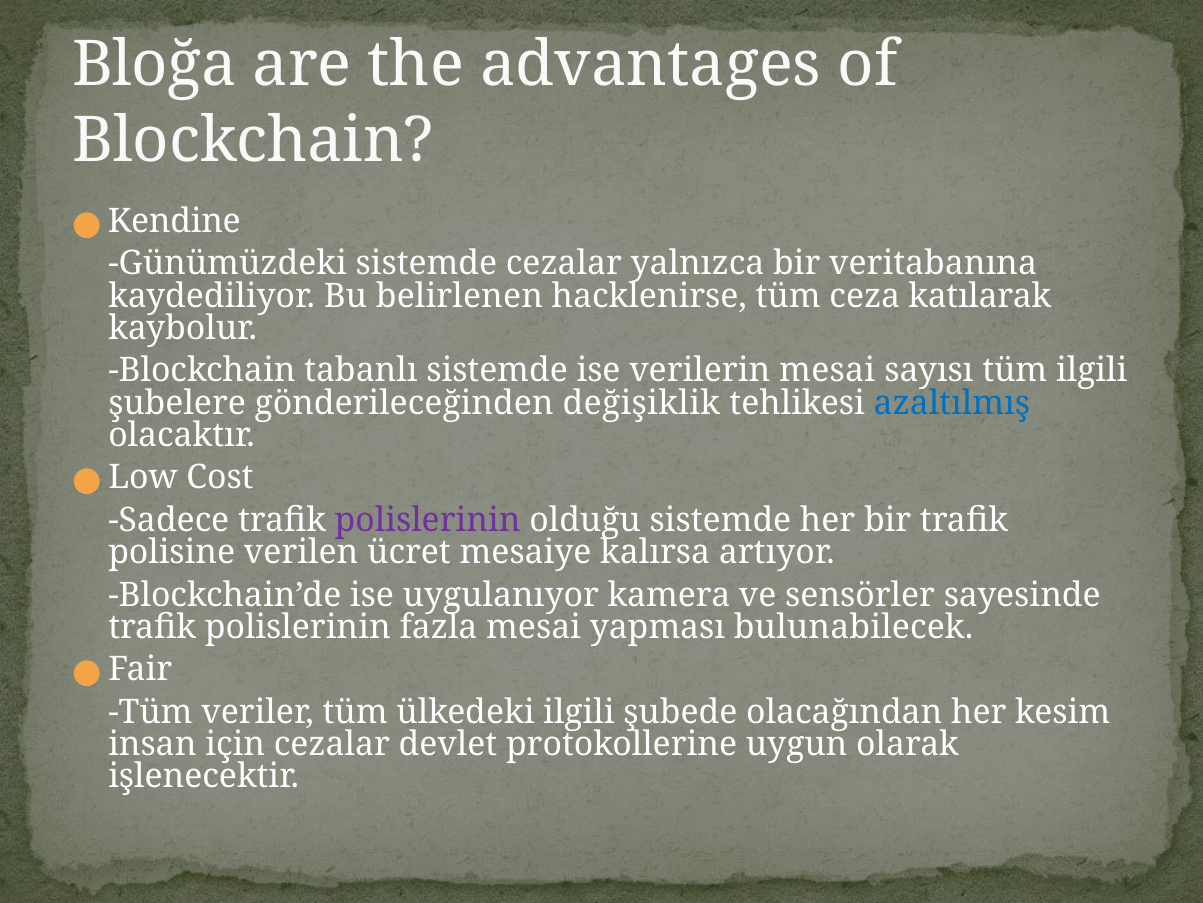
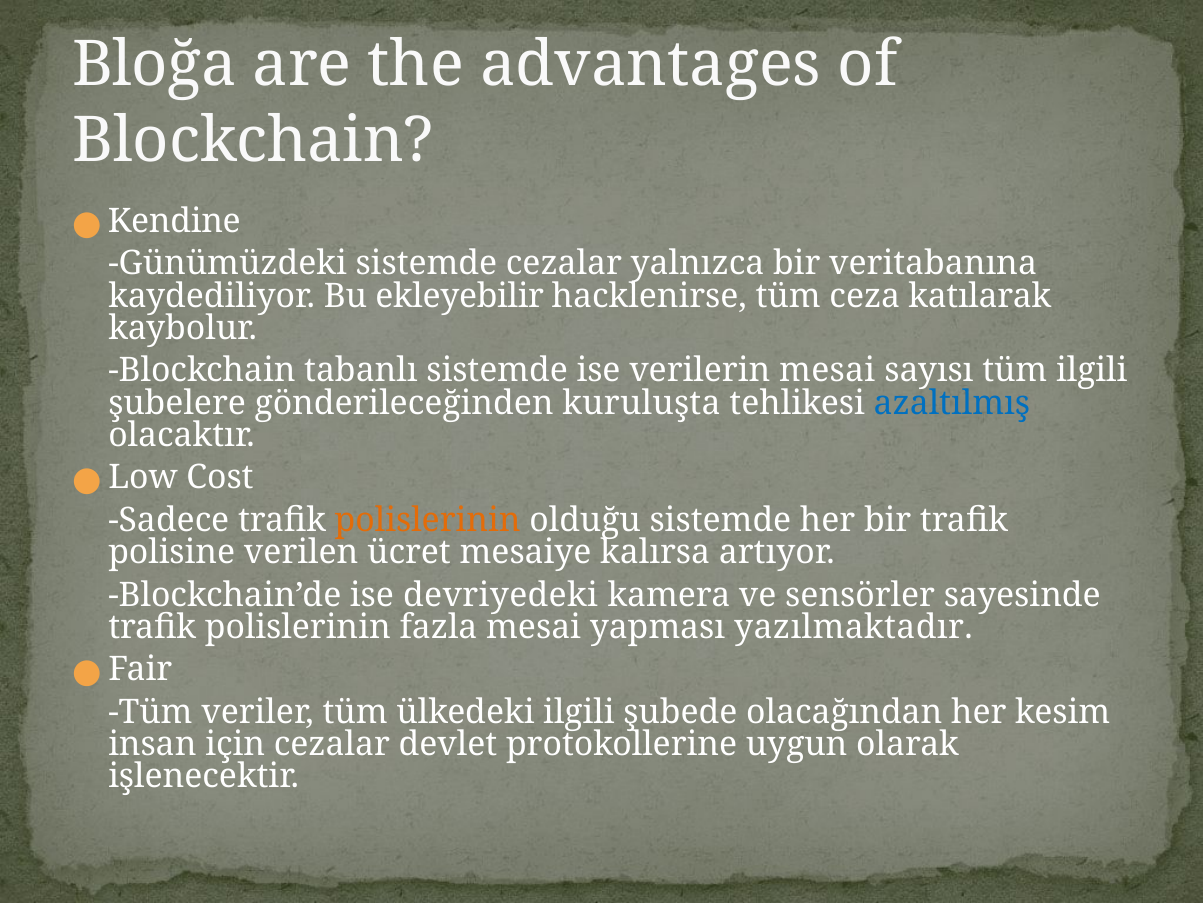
belirlenen: belirlenen -> ekleyebilir (460, 296)
değişiklik: değişiklik -> kuruluşta (641, 403)
polislerinin colour: purple -> orange (428, 520)
uygulanıyor: uygulanıyor -> devriyedeki (501, 594)
bulunabilecek: bulunabilecek -> yazılmaktadır (853, 627)
